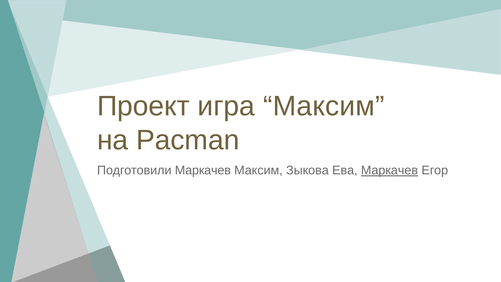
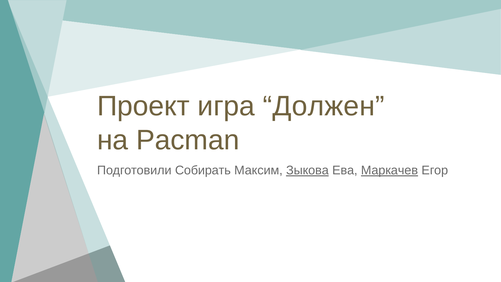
игра Максим: Максим -> Должен (324, 106)
Подготовили Маркачев: Маркачев -> Собирать (203, 170)
Зыкова underline: none -> present (307, 170)
